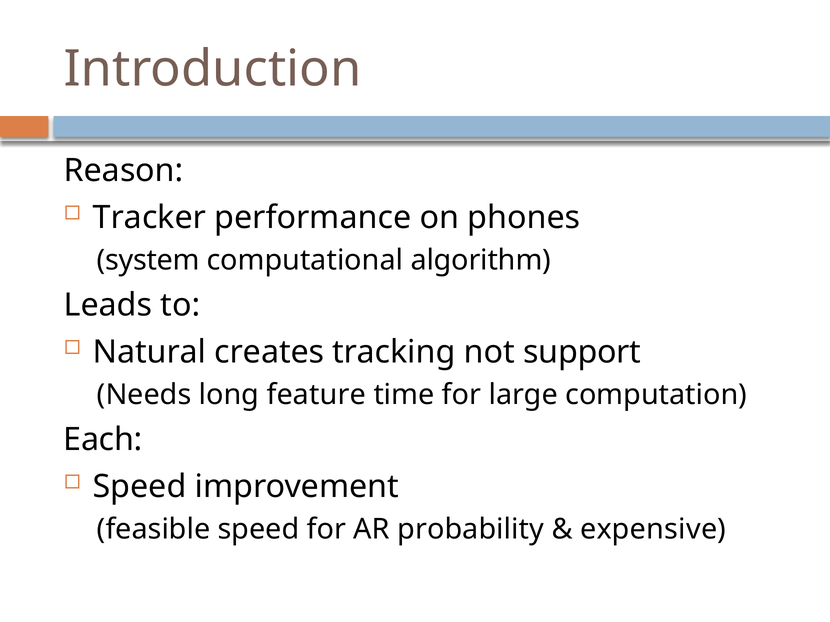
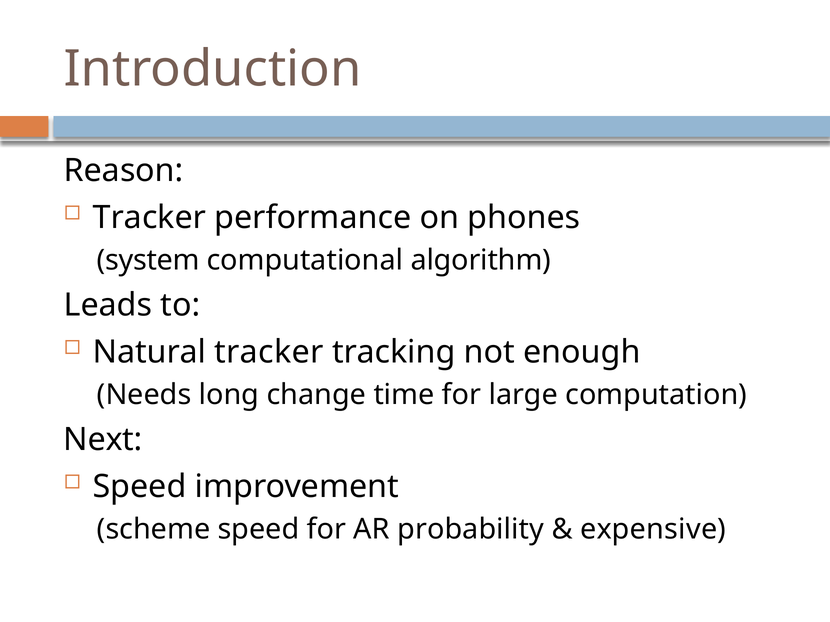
Natural creates: creates -> tracker (269, 352)
support: support -> enough (582, 352)
feature: feature -> change (316, 395)
Each: Each -> Next (103, 440)
feasible: feasible -> scheme (154, 530)
